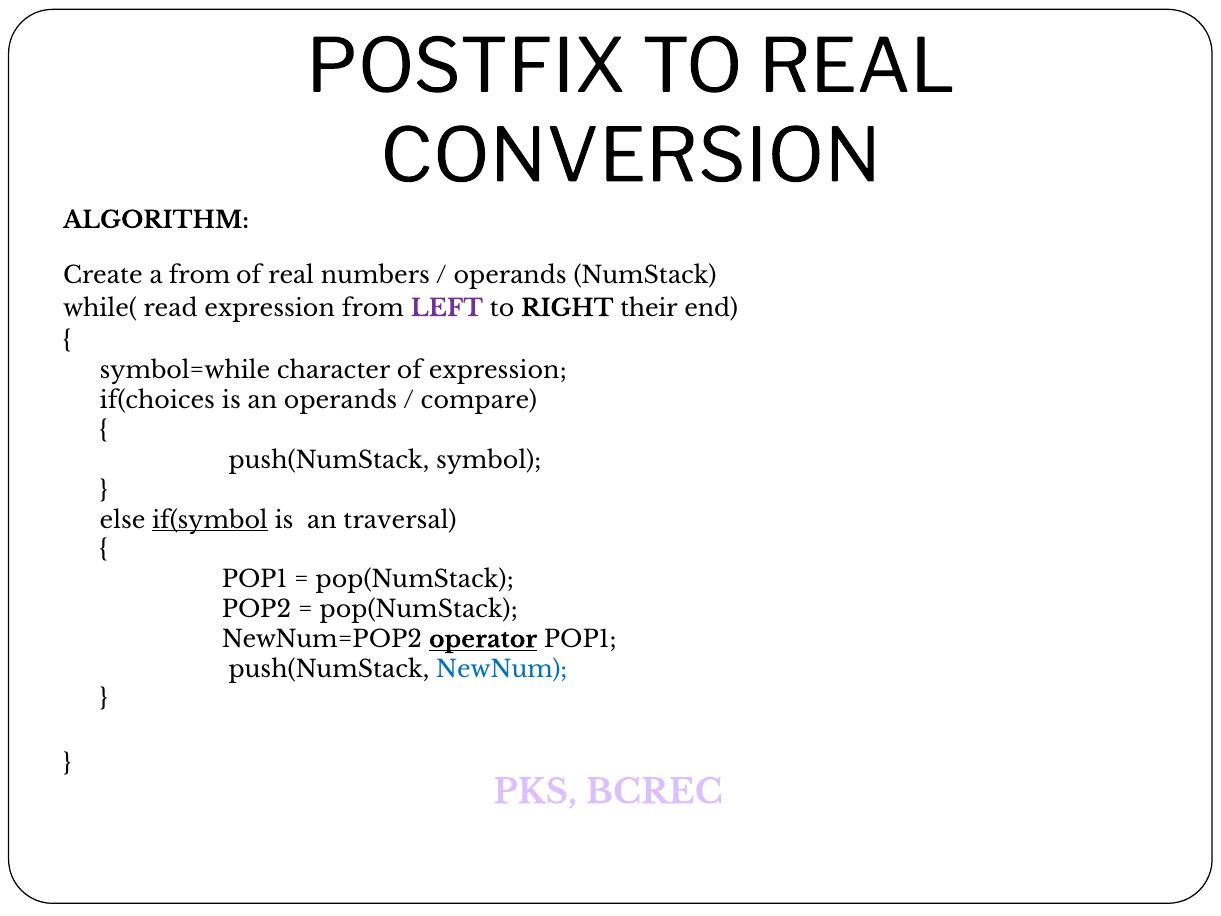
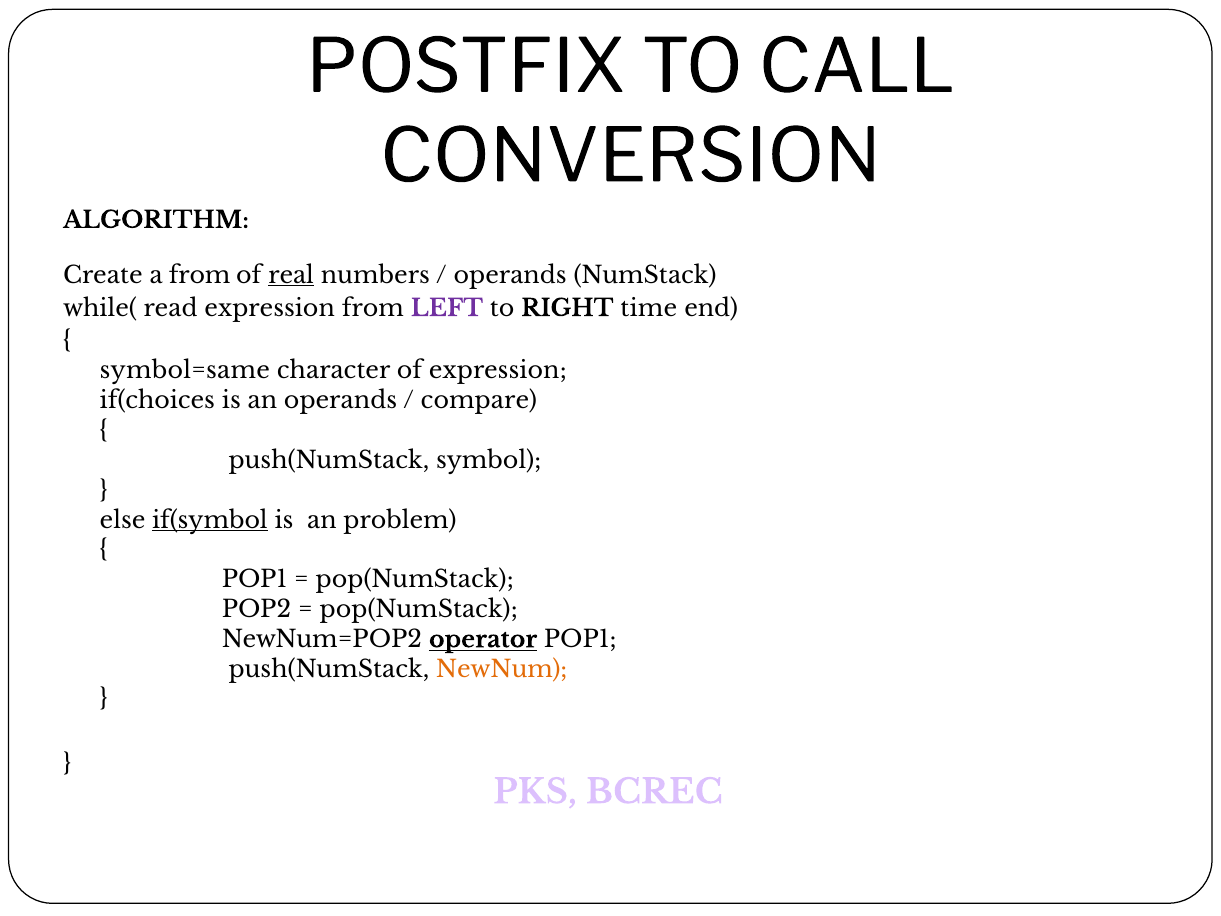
TO REAL: REAL -> CALL (857, 67)
real underline: none -> present (291, 275)
their: their -> time (649, 308)
symbol=while: symbol=while -> symbol=same (185, 371)
traversal: traversal -> problem (400, 520)
NewNum colour: blue -> orange (502, 669)
